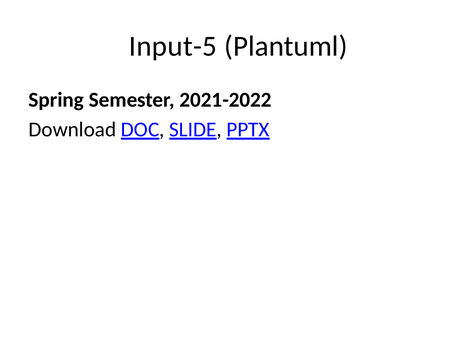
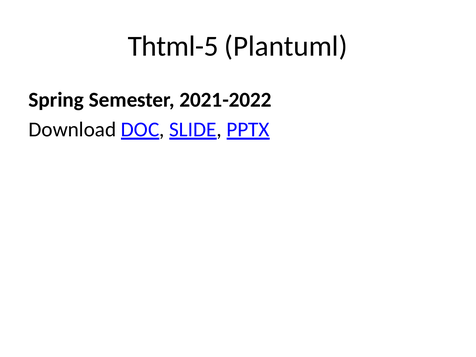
Input-5: Input-5 -> Thtml-5 (173, 46)
